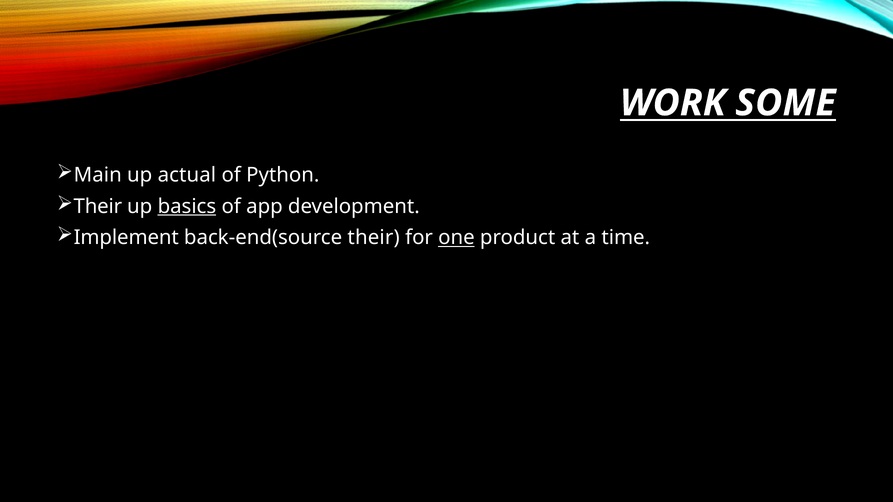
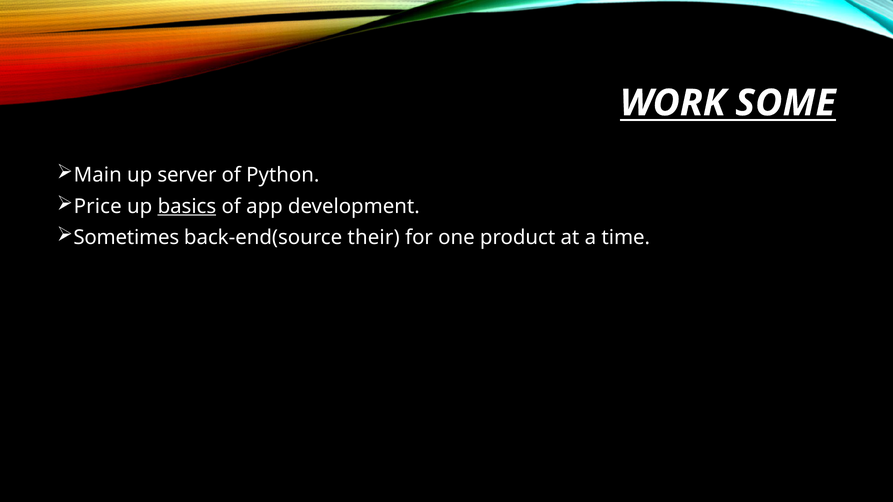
actual: actual -> server (187, 175)
Their: Their -> Price (98, 206)
Implement: Implement -> Sometimes (126, 238)
one underline: present -> none (456, 238)
